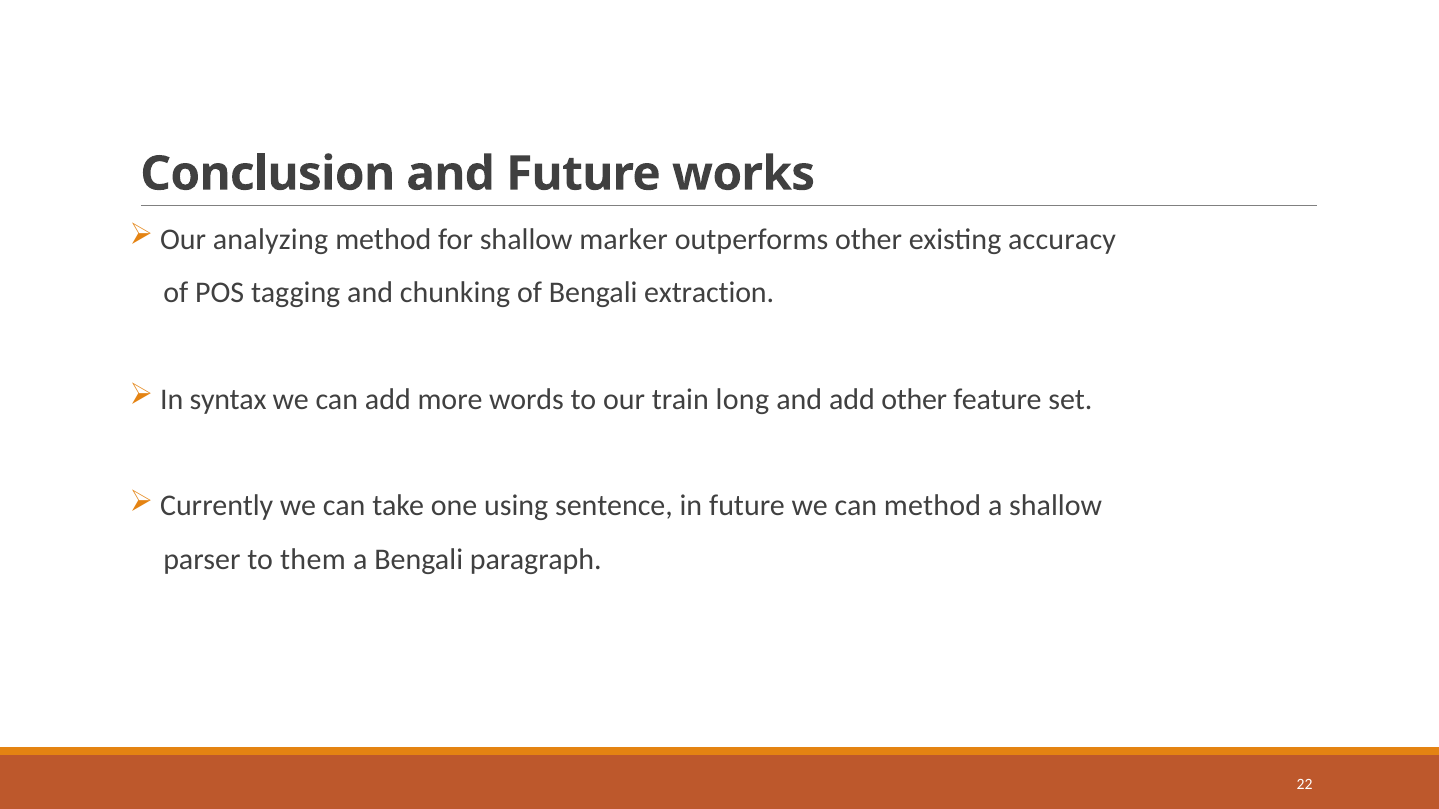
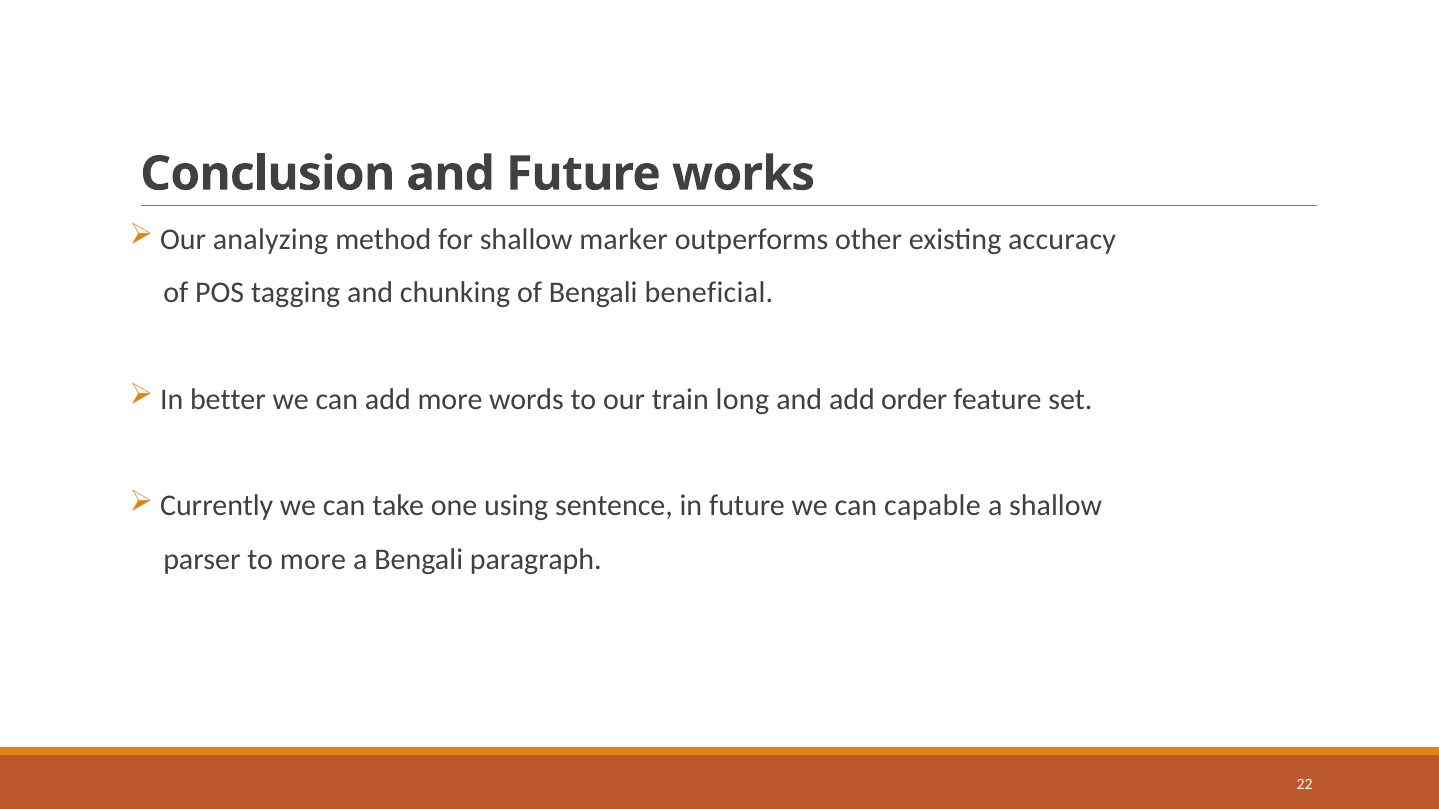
extraction: extraction -> beneficial (709, 293)
syntax: syntax -> better (228, 400)
add other: other -> order (914, 400)
can method: method -> capable (932, 506)
to them: them -> more (313, 560)
